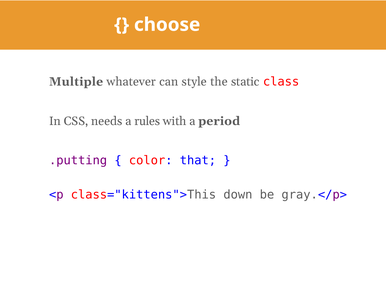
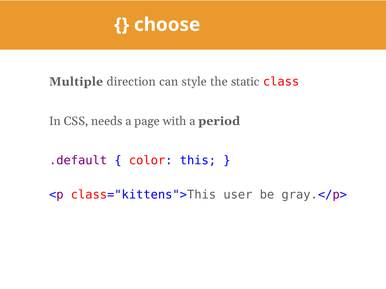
whatever: whatever -> direction (131, 82)
rules: rules -> page (147, 121)
.putting: .putting -> .default (78, 161)
that: that -> this (198, 161)
down: down -> user (238, 195)
